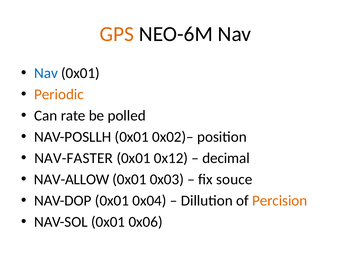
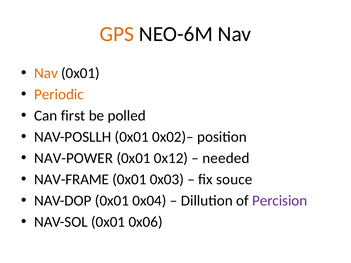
Nav colour: blue -> orange (46, 73)
rate: rate -> first (73, 116)
NAV-FASTER: NAV-FASTER -> NAV-POWER (74, 158)
decimal: decimal -> needed (226, 158)
NAV-ALLOW: NAV-ALLOW -> NAV-FRAME (72, 180)
Percision colour: orange -> purple (280, 201)
